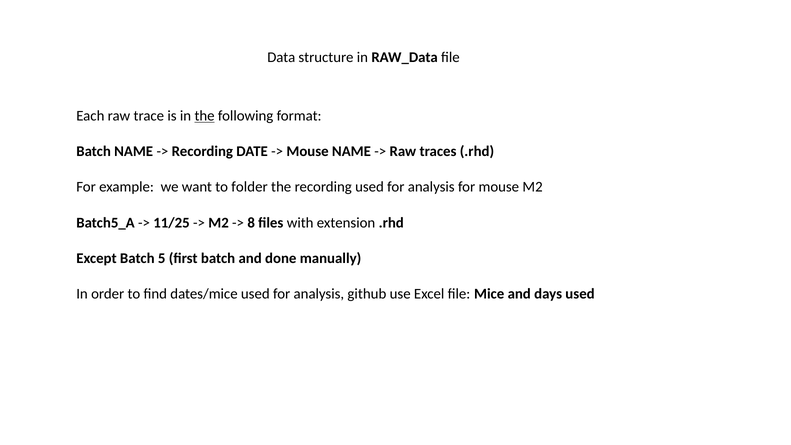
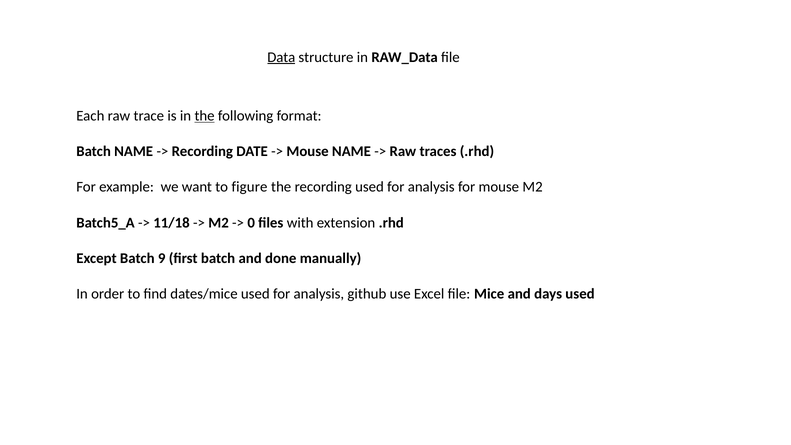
Data underline: none -> present (281, 57)
folder: folder -> figure (249, 187)
11/25: 11/25 -> 11/18 (172, 223)
8: 8 -> 0 (251, 223)
5: 5 -> 9 (162, 258)
